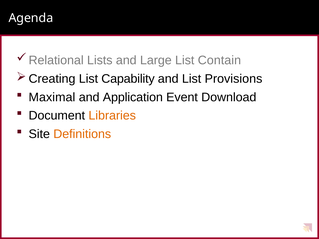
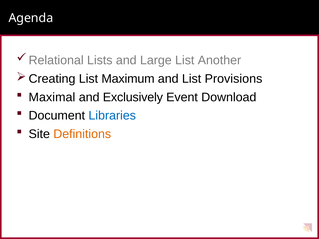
Contain: Contain -> Another (219, 60)
Capability: Capability -> Maximum (128, 79)
Application: Application -> Exclusively (133, 97)
Libraries colour: orange -> blue (112, 116)
